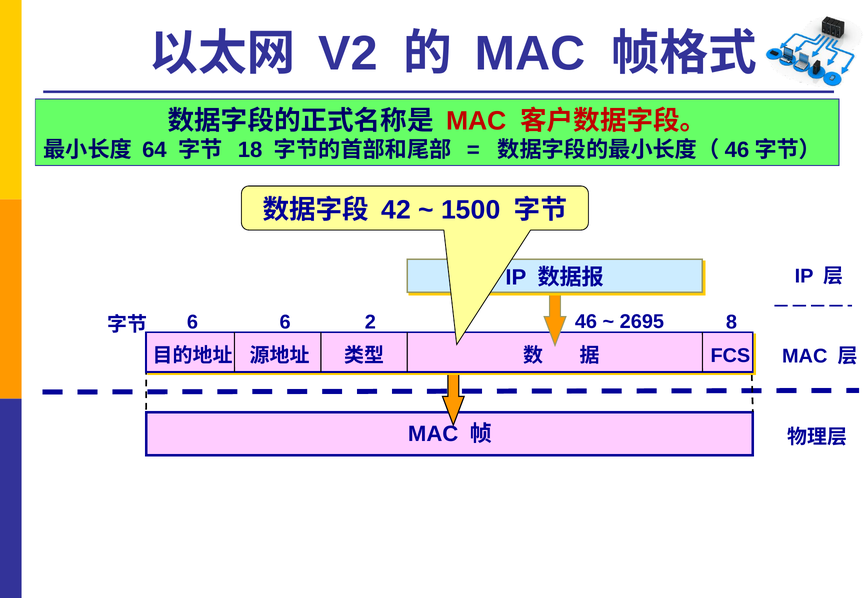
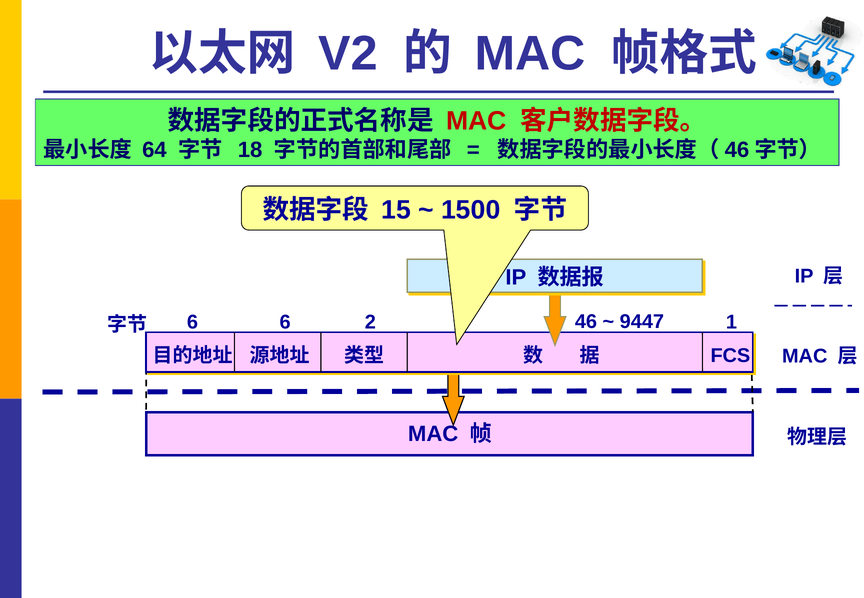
42: 42 -> 15 (396, 210)
8: 8 -> 1 (731, 322)
2695: 2695 -> 9447 (642, 322)
